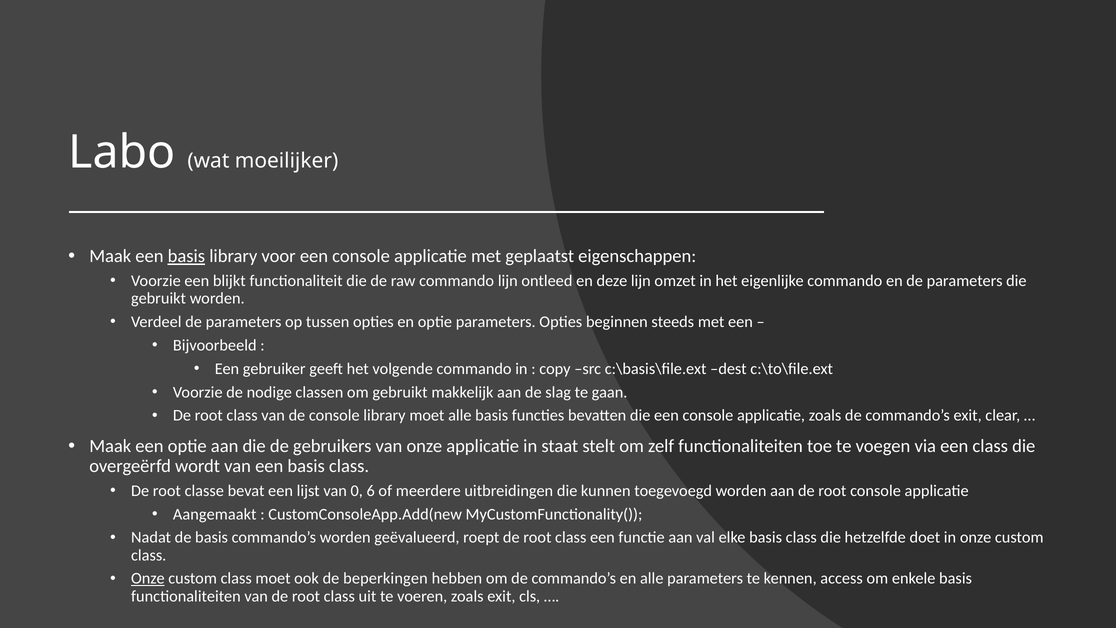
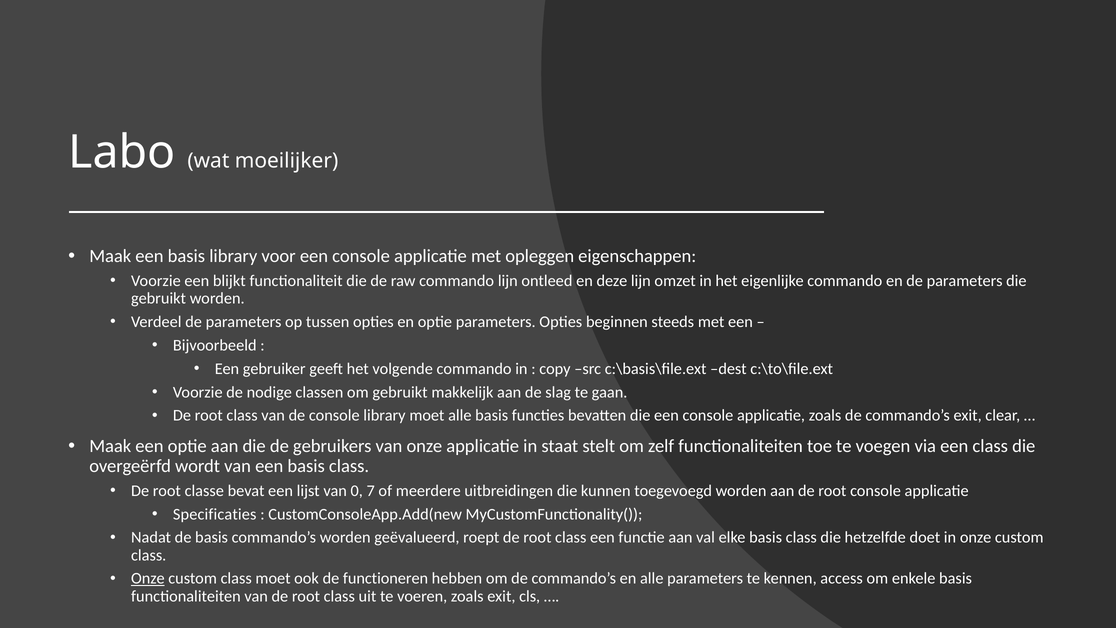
basis underline: present -> none (186, 256)
geplaatst: geplaatst -> opleggen (540, 256)
6: 6 -> 7 (371, 491)
Aangemaakt: Aangemaakt -> Specificaties (215, 514)
beperkingen: beperkingen -> functioneren (386, 578)
